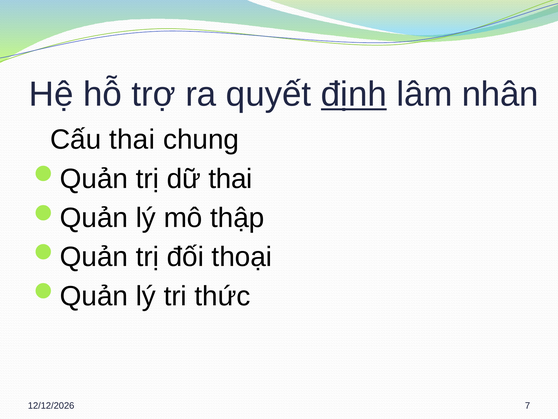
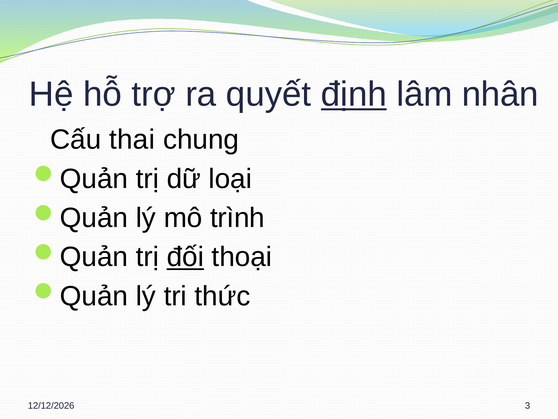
dữ thai: thai -> loại (230, 179)
thập: thập -> trình (237, 218)
đối underline: none -> present (185, 257)
7: 7 -> 3 (528, 405)
